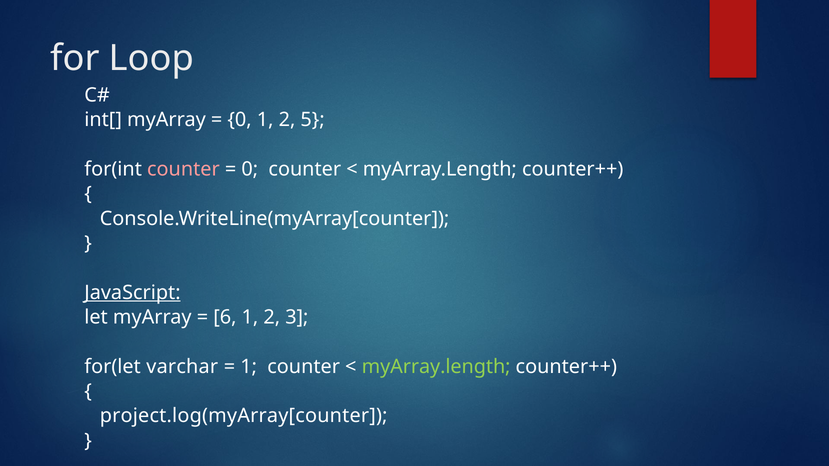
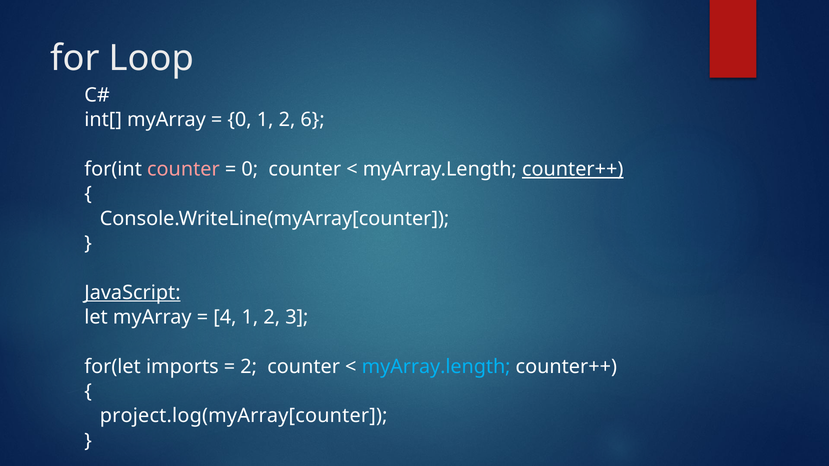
5: 5 -> 6 (313, 120)
counter++ underline: none -> present (573, 169)
6: 6 -> 4 (225, 317)
varchar: varchar -> imports (182, 367)
1: 1 -> 2 (249, 367)
myArray.length colour: light green -> light blue (436, 367)
